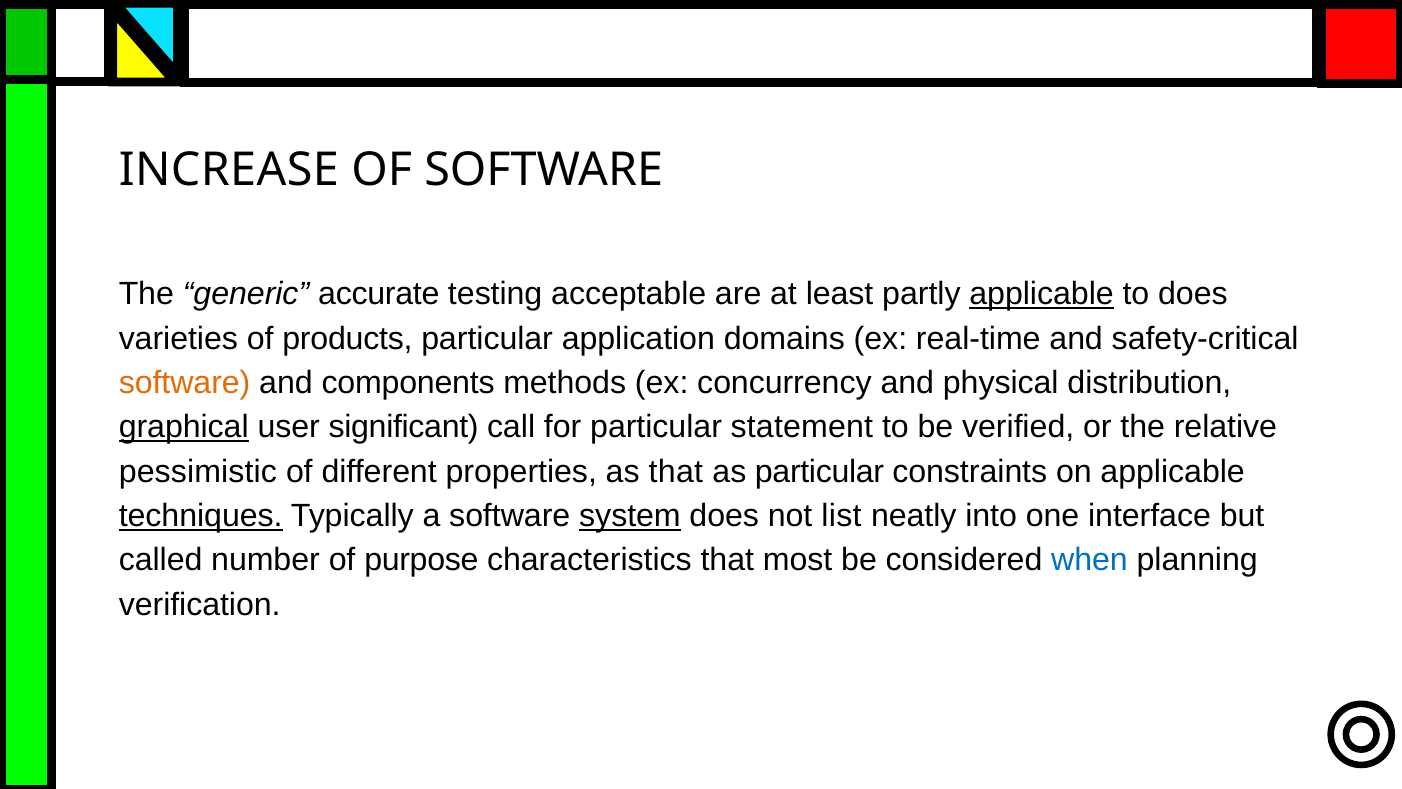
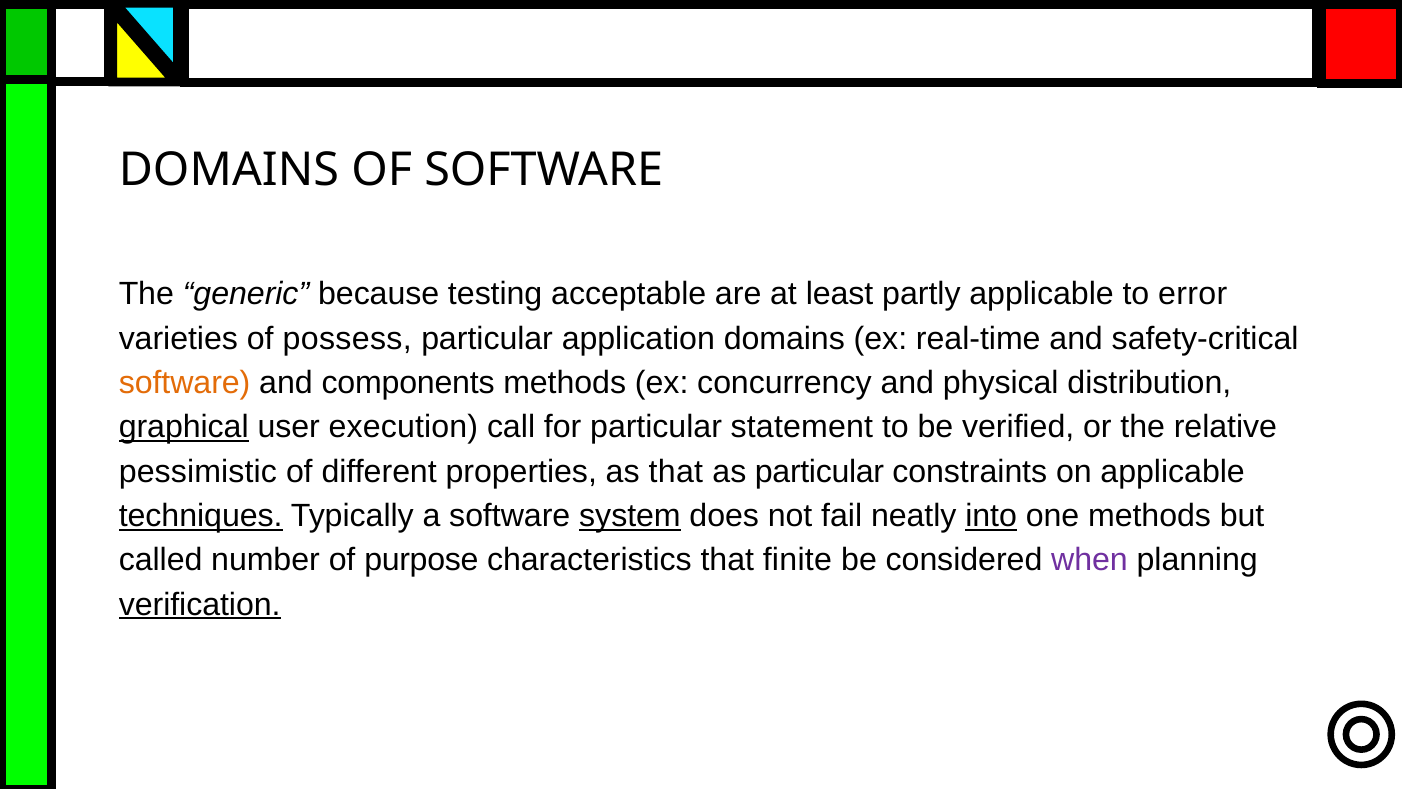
INCREASE: INCREASE -> DOMAINS (229, 170)
accurate: accurate -> because (379, 294)
applicable underline: present -> none (1042, 294)
to does: does -> error (1193, 294)
products: products -> possess (347, 338)
significant: significant -> execution (403, 427)
list: list -> fail (842, 516)
into underline: none -> present (991, 516)
one interface: interface -> methods (1150, 516)
most: most -> finite (797, 560)
when colour: blue -> purple (1090, 560)
verification underline: none -> present (200, 604)
